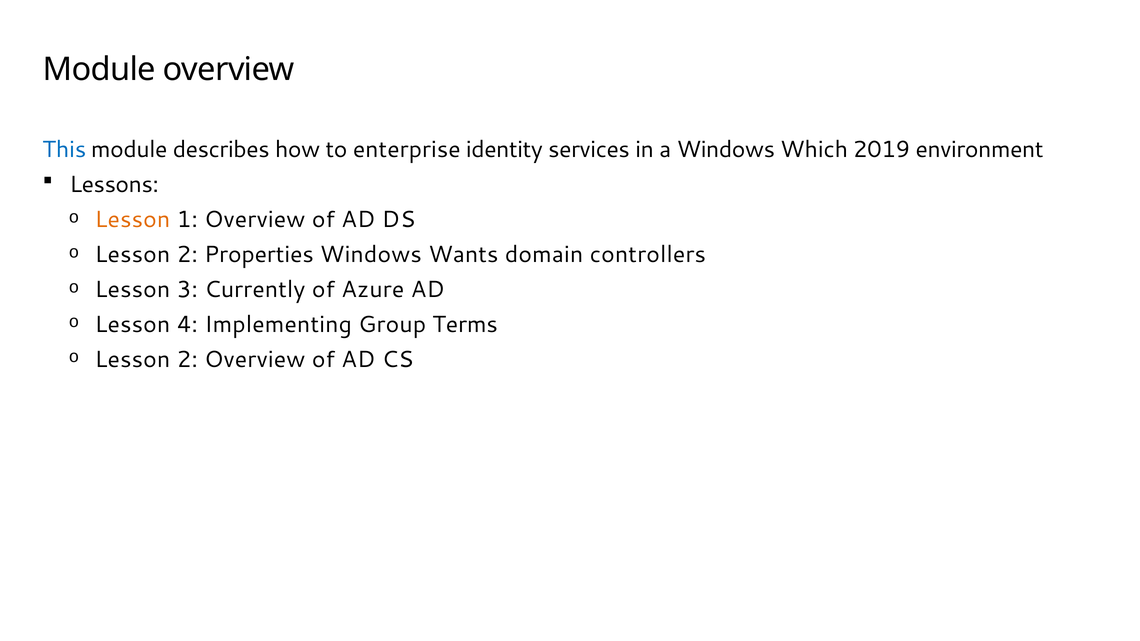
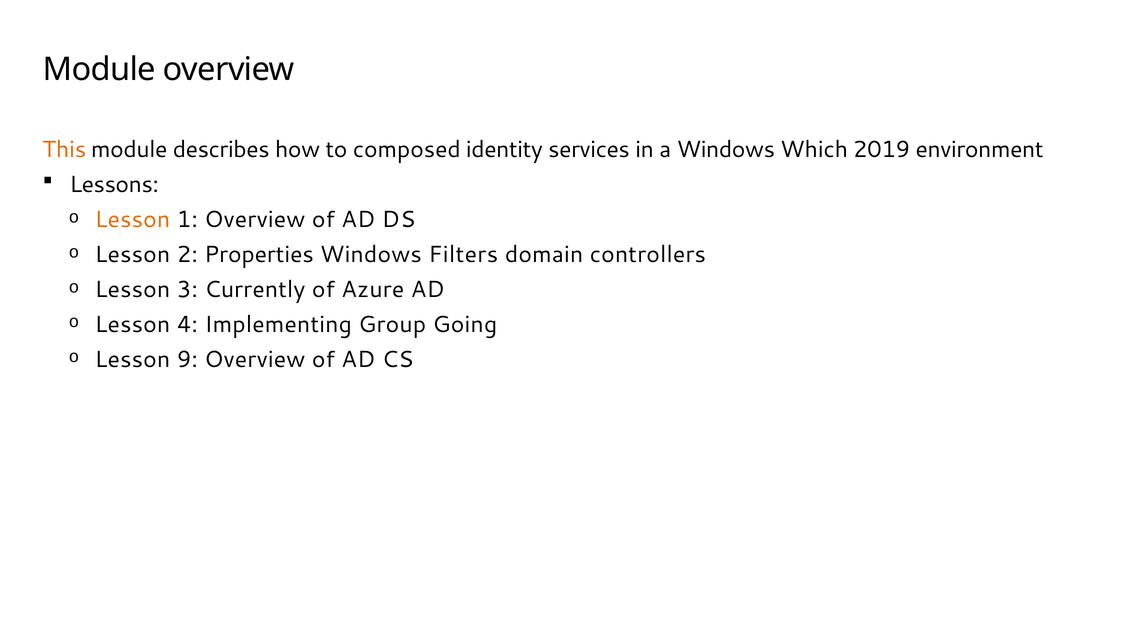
This colour: blue -> orange (64, 150)
enterprise: enterprise -> composed (407, 150)
Wants: Wants -> Filters (463, 255)
Terms: Terms -> Going (465, 325)
2: 2 -> 9 (187, 359)
